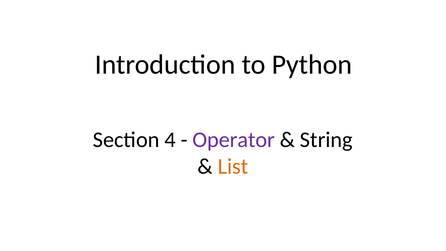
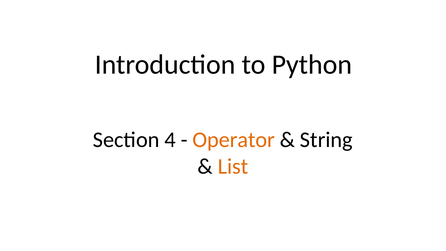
Operator colour: purple -> orange (234, 140)
